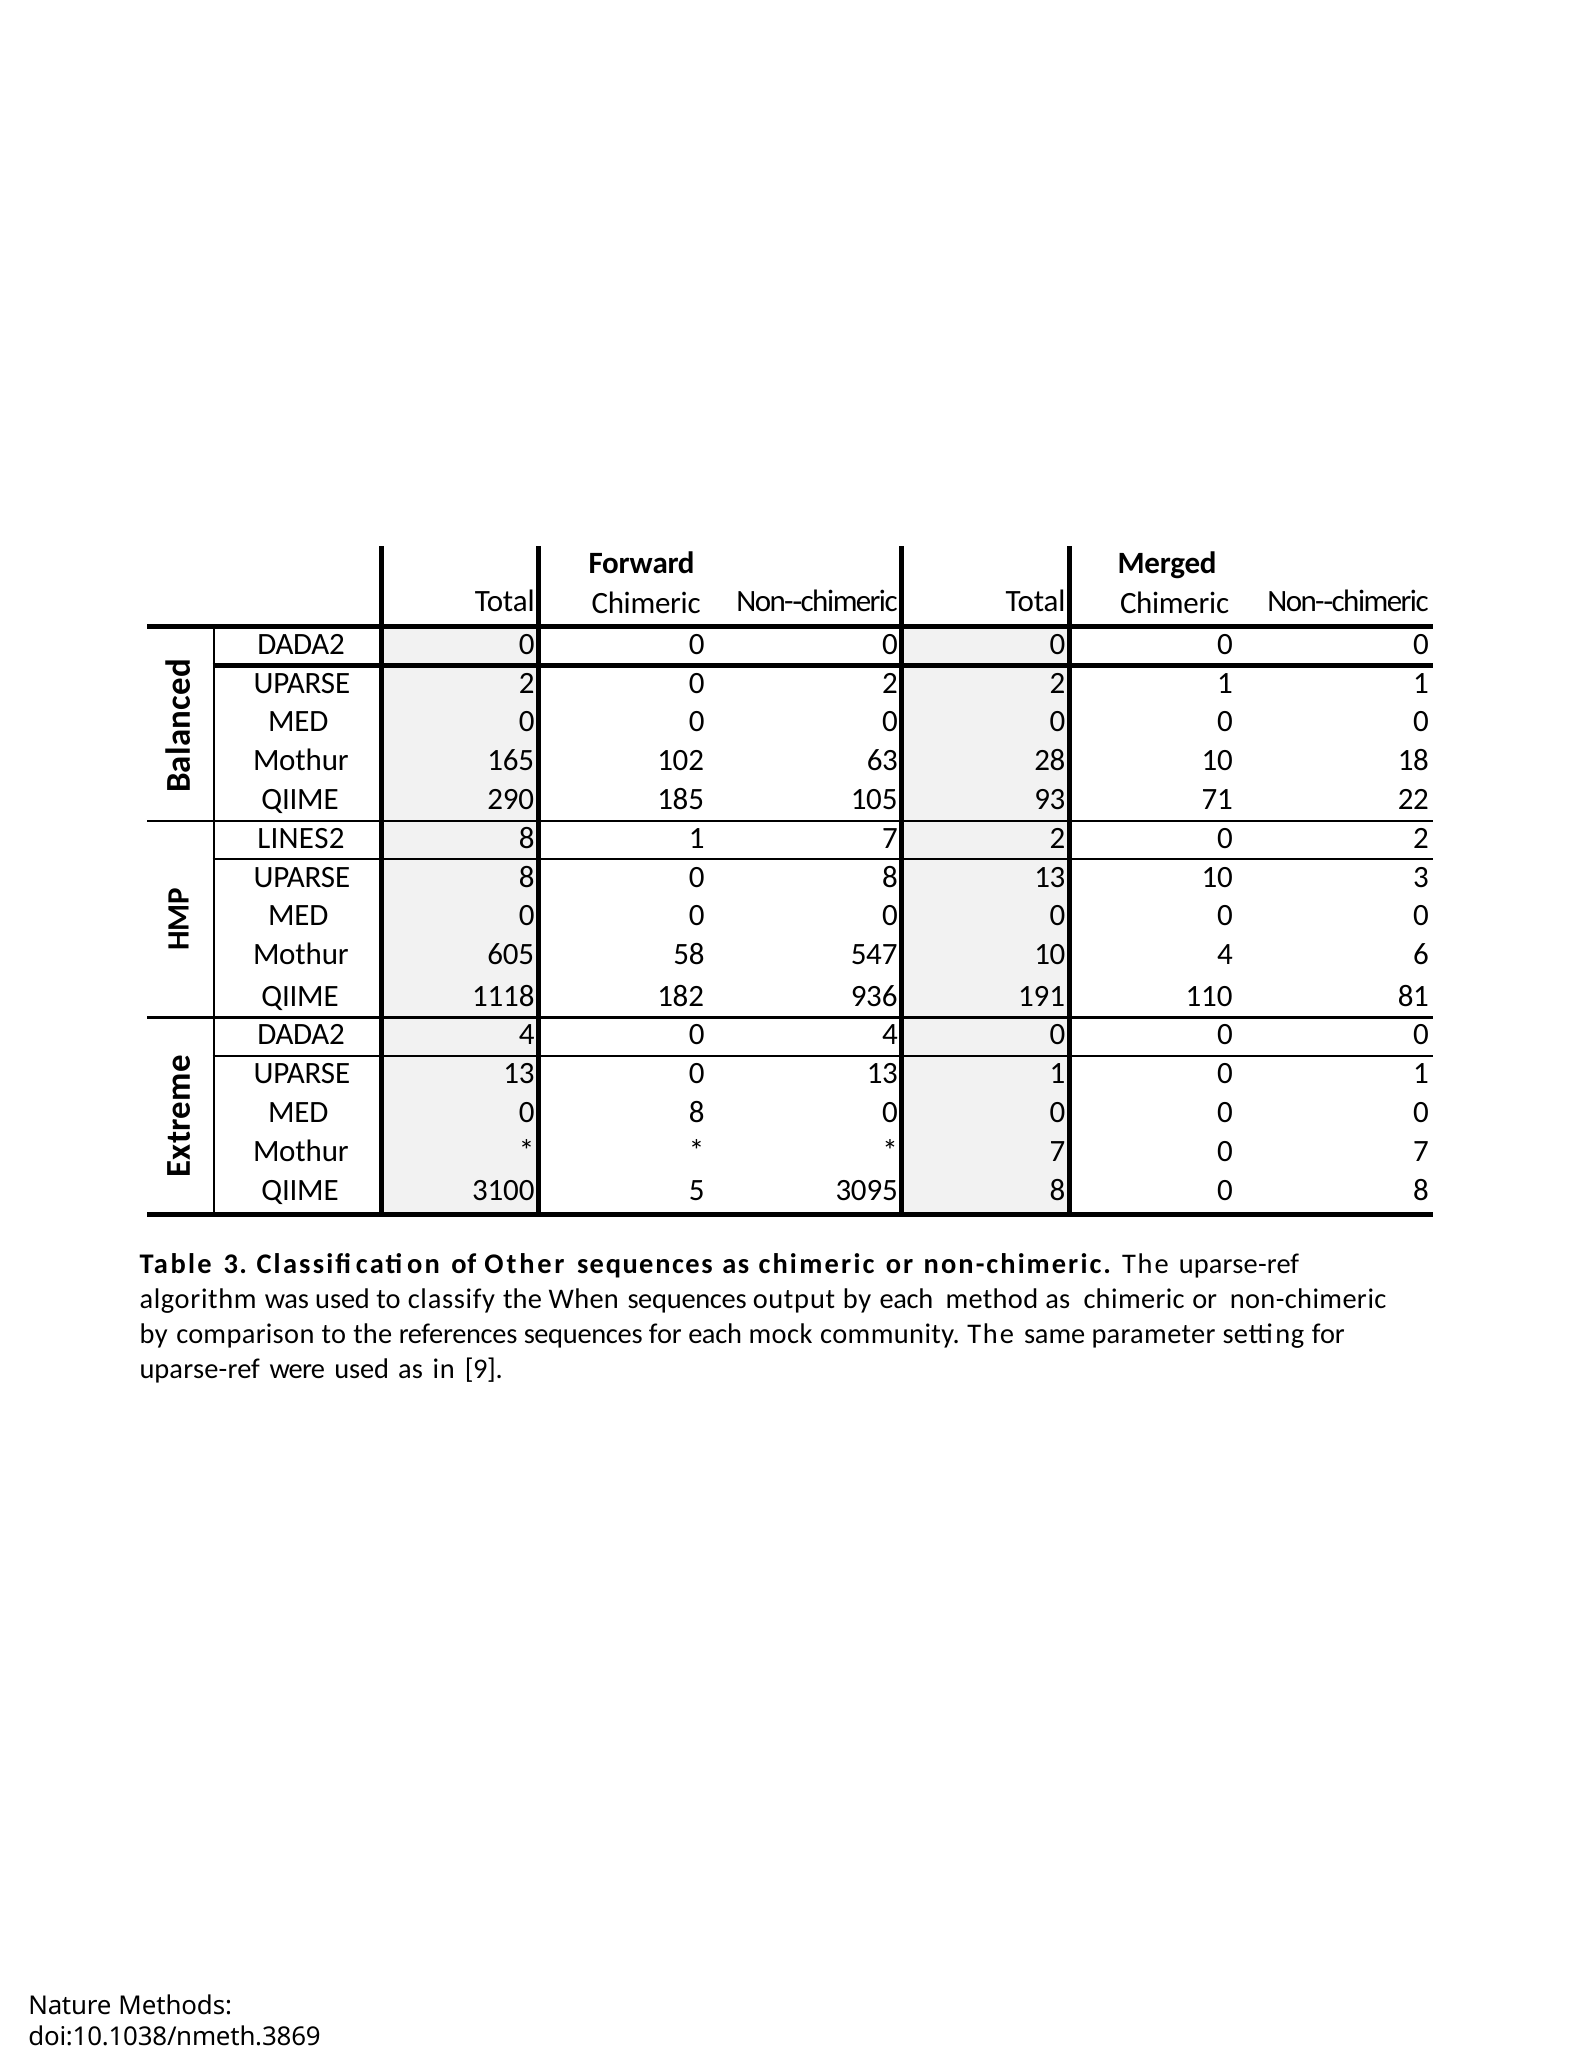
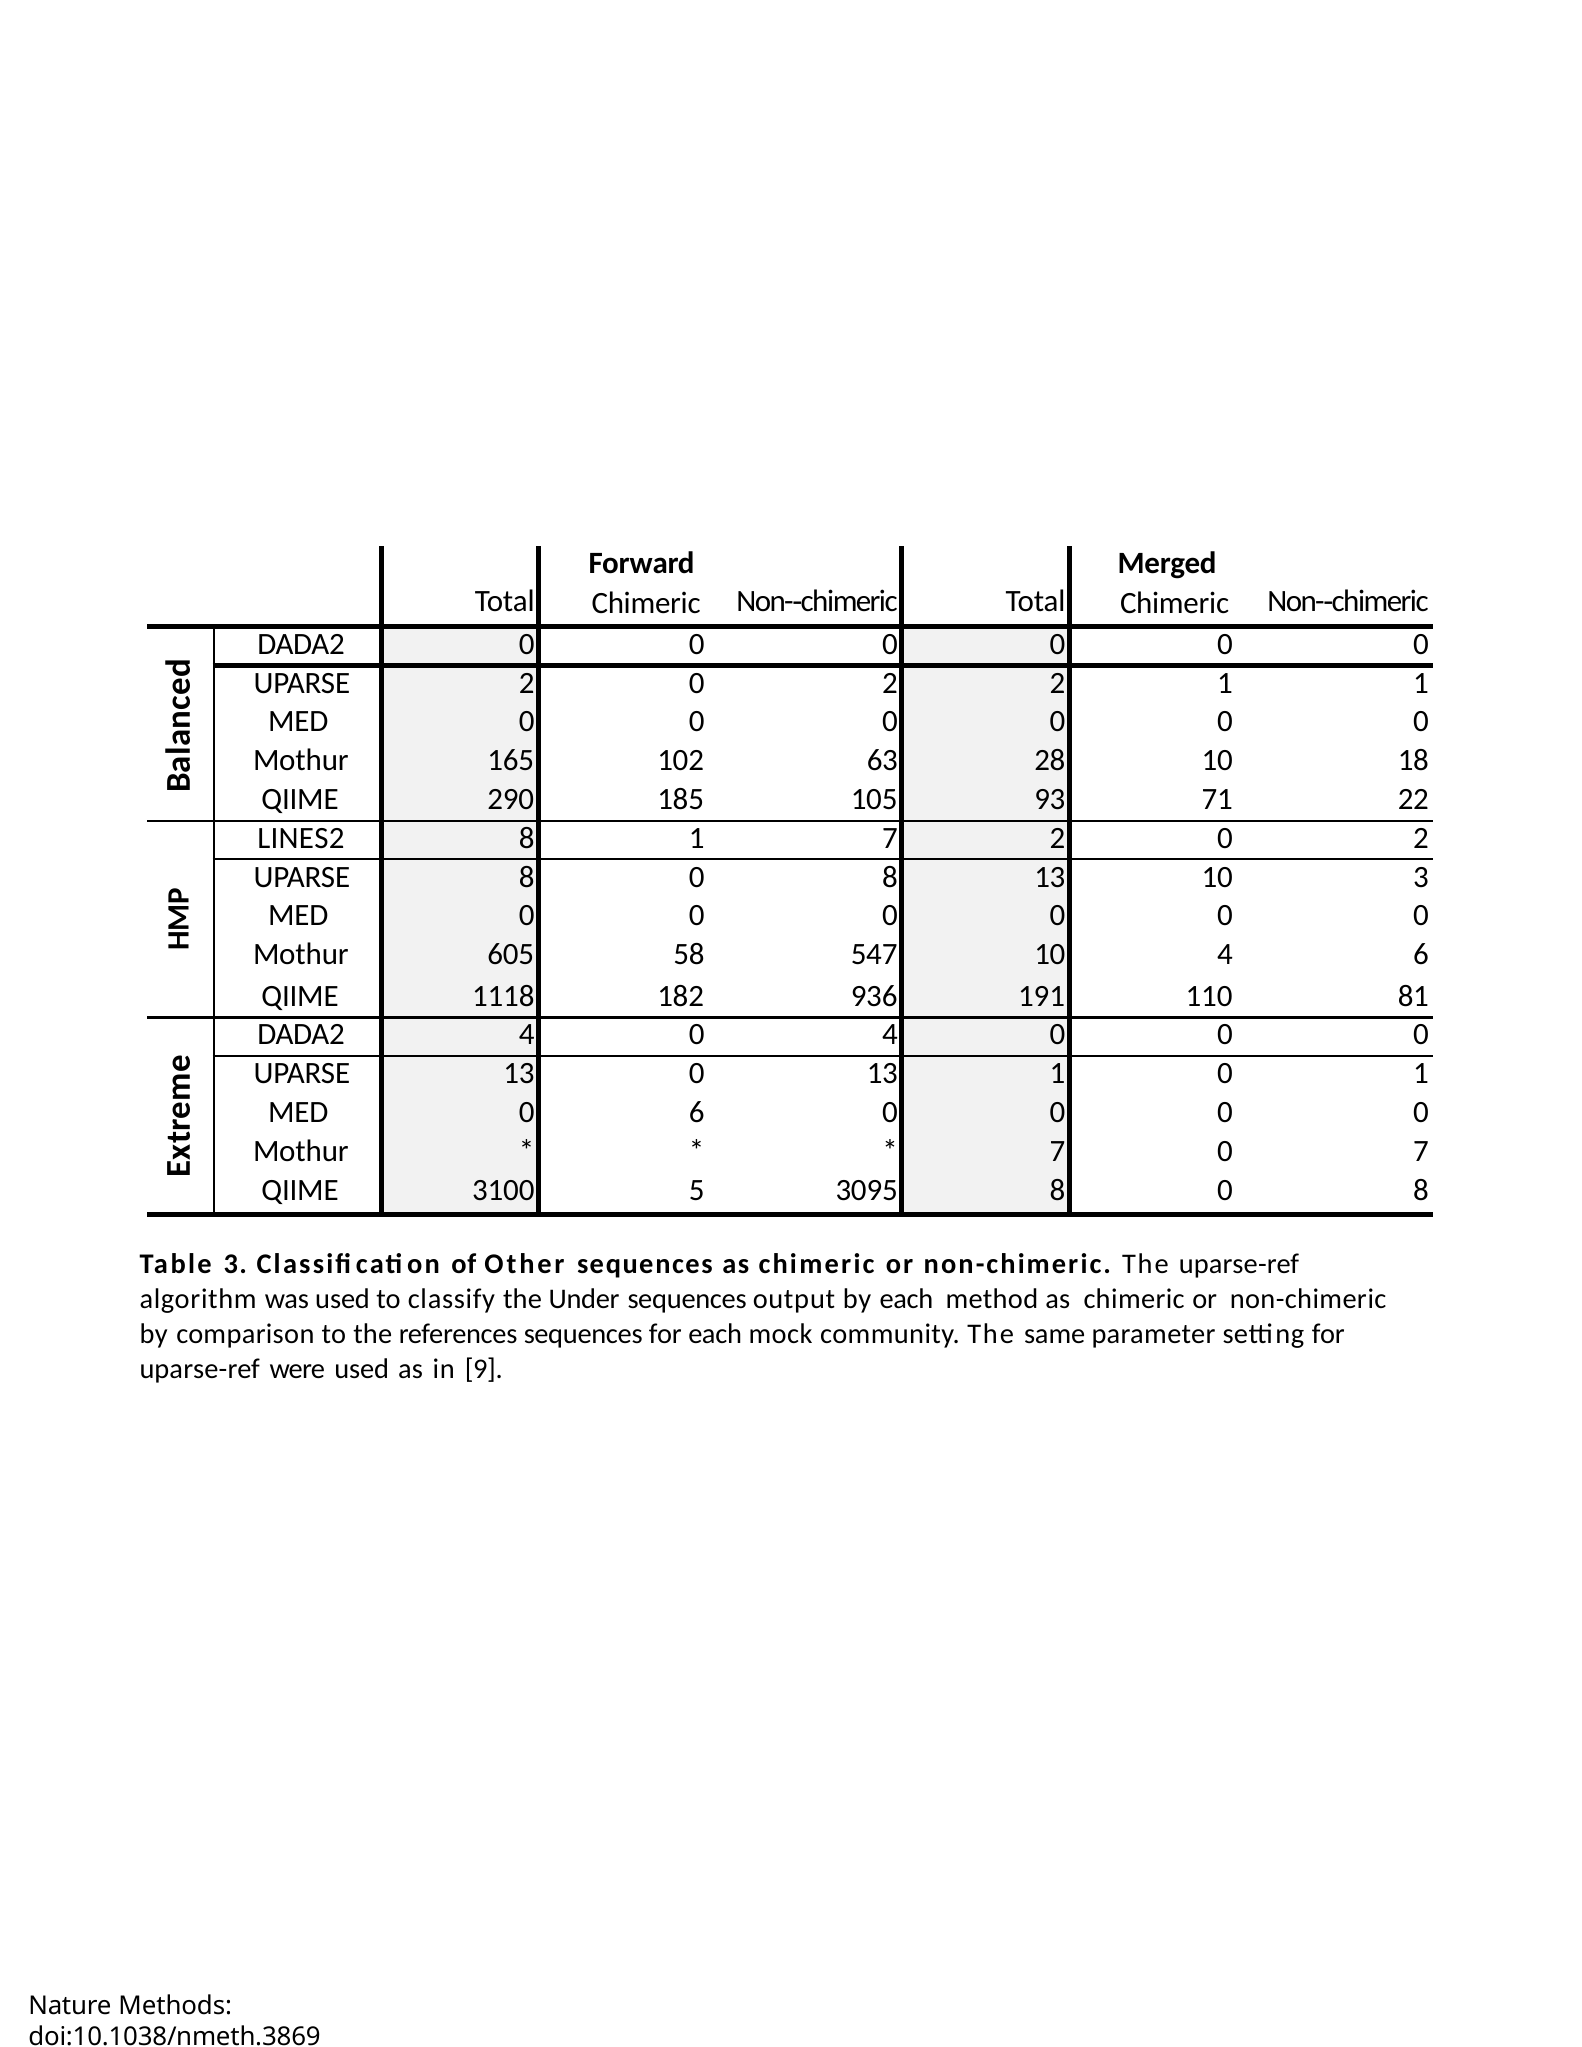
MED 0 8: 8 -> 6 (697, 1113)
When: When -> Under (584, 1299)
